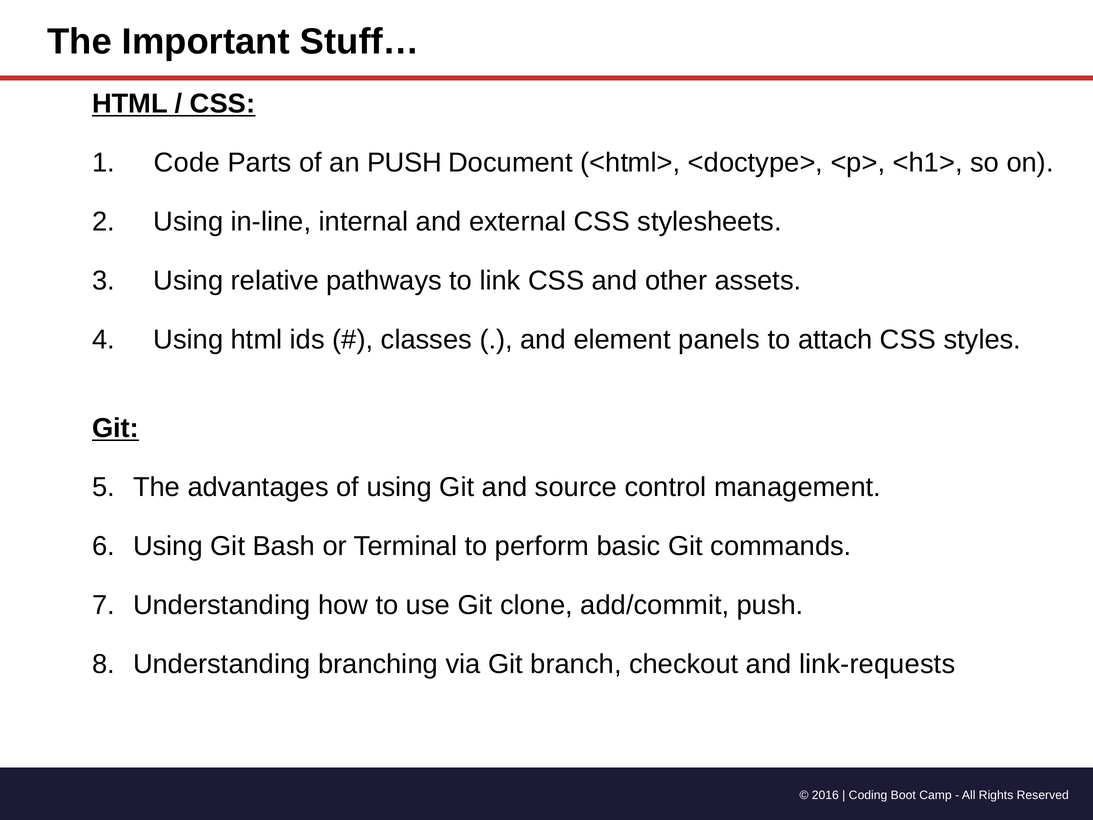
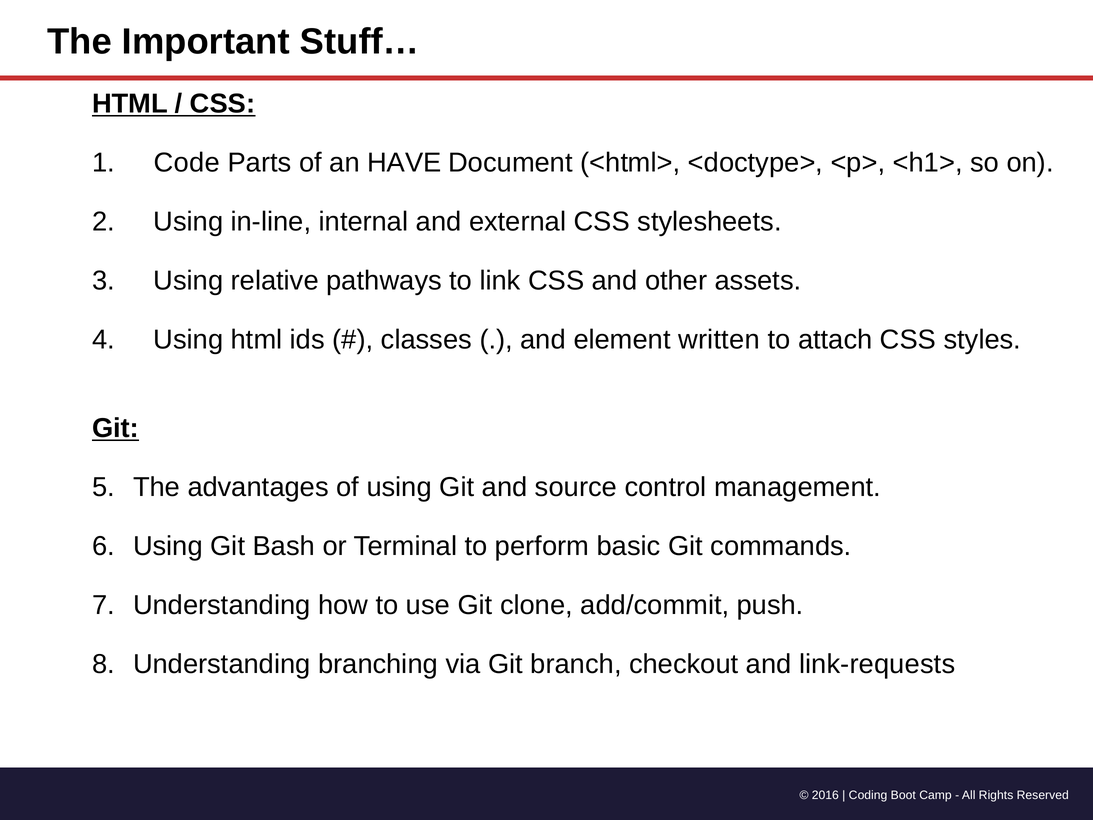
an PUSH: PUSH -> HAVE (404, 163)
panels: panels -> written (719, 340)
